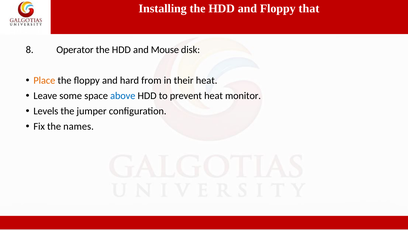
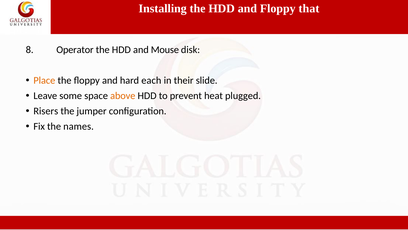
from: from -> each (151, 80)
their heat: heat -> slide (207, 80)
above colour: blue -> orange (123, 96)
monitor: monitor -> plugged (243, 96)
Levels: Levels -> Risers (46, 111)
